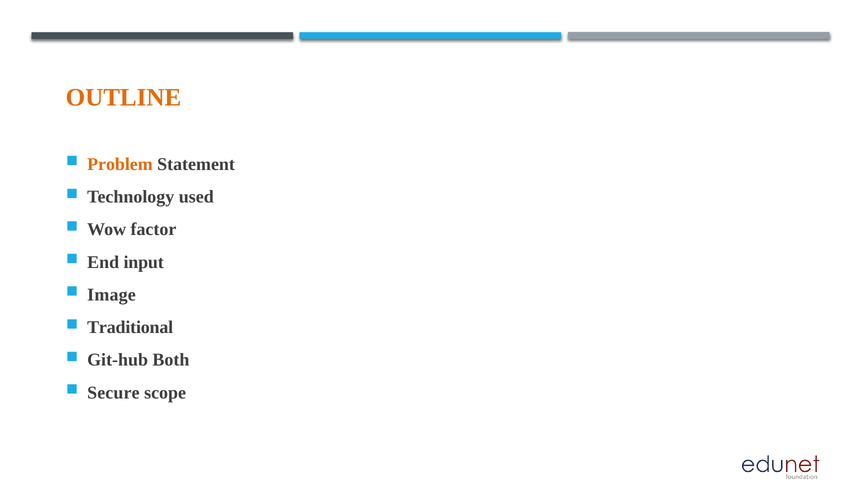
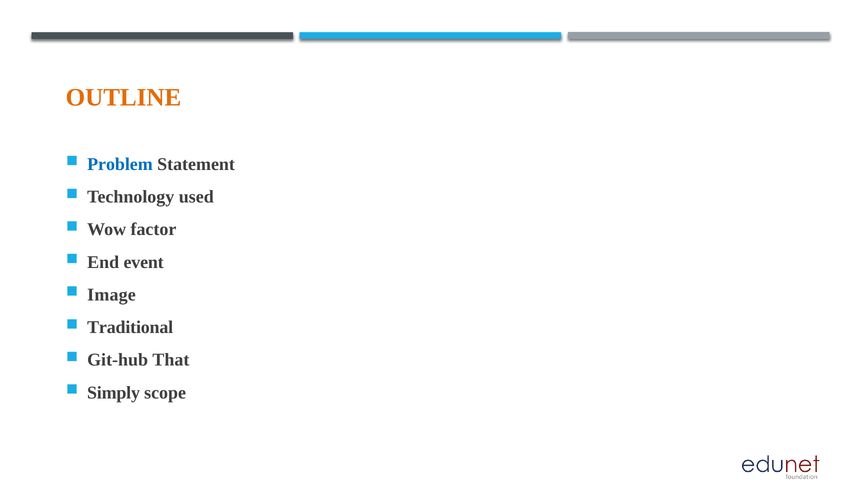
Problem colour: orange -> blue (120, 164)
input: input -> event (144, 262)
Both: Both -> That (171, 360)
Secure: Secure -> Simply (114, 393)
